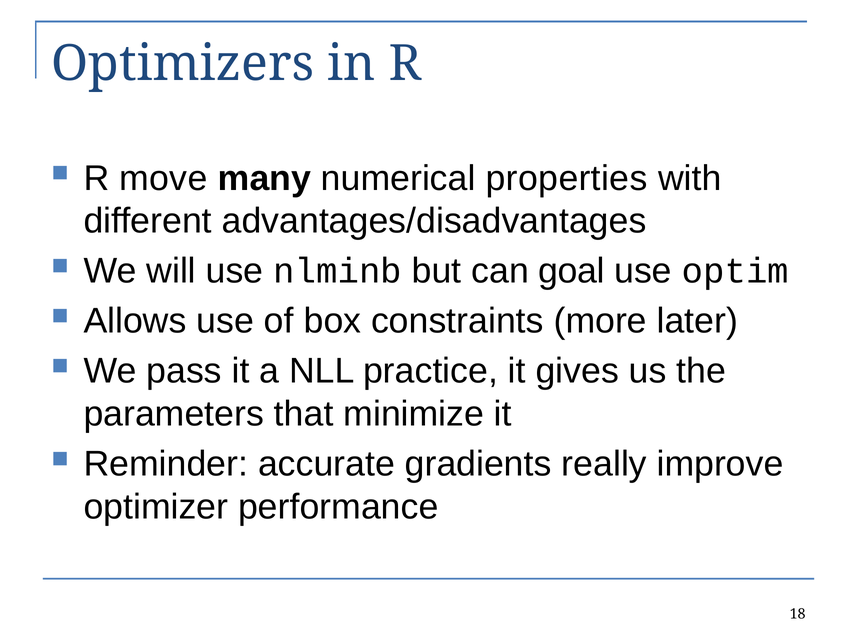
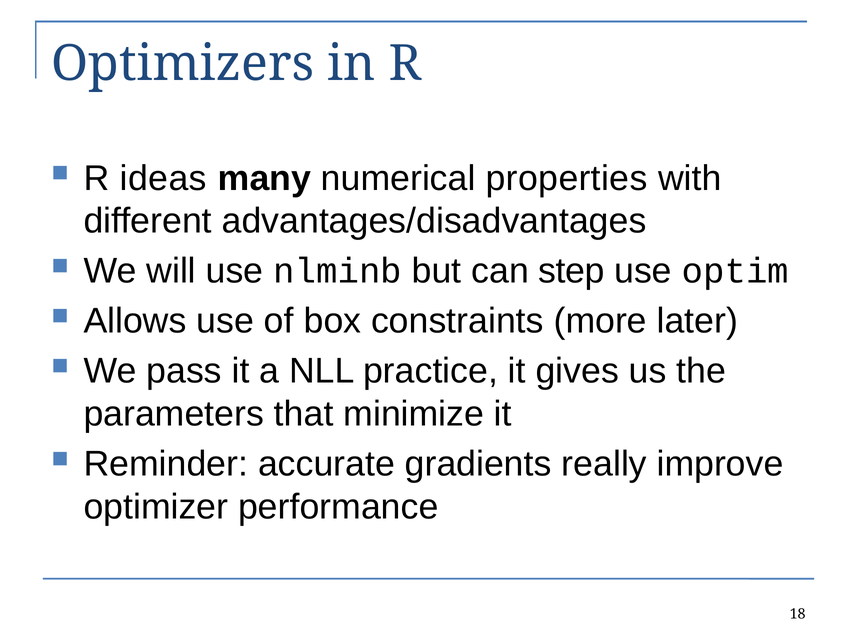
move: move -> ideas (163, 178)
goal: goal -> step (572, 271)
